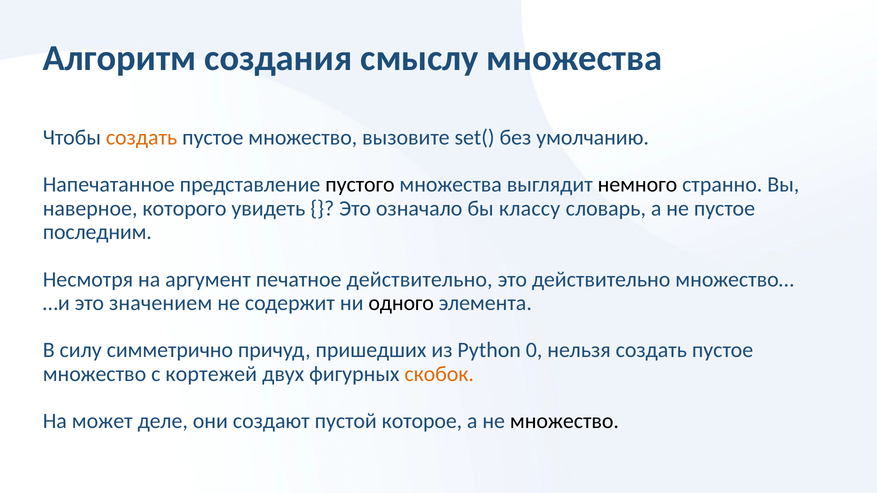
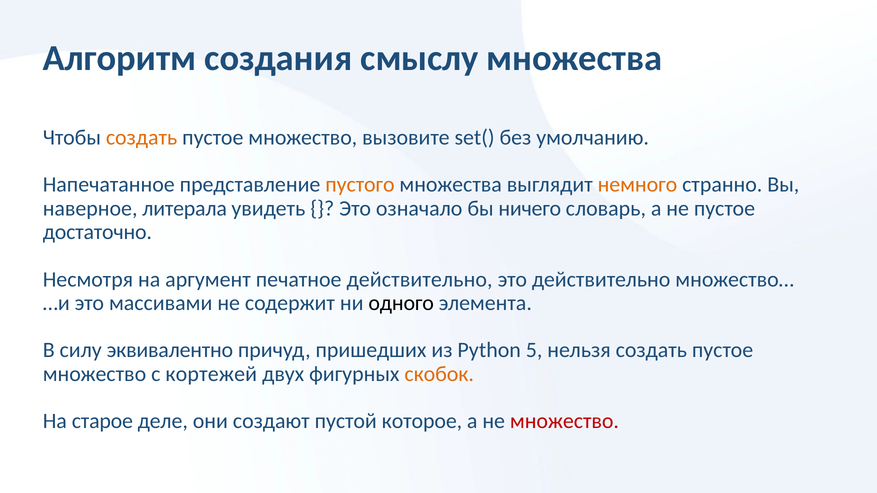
пустого colour: black -> orange (360, 185)
немного colour: black -> orange (637, 185)
которого: которого -> литерала (185, 208)
классу: классу -> ничего (530, 208)
последним: последним -> достаточно (97, 232)
значением: значением -> массивами (161, 303)
симметрично: симметрично -> эквивалентно (170, 350)
0: 0 -> 5 (534, 350)
может: может -> старое (102, 421)
множество colour: black -> red (564, 421)
